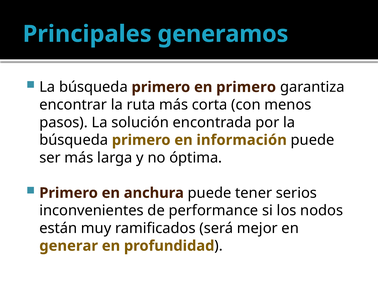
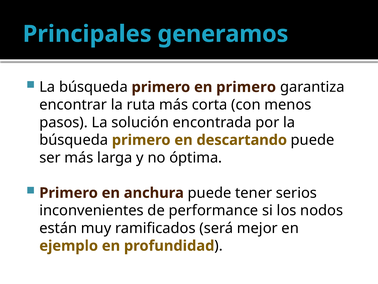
información: información -> descartando (242, 140)
generar: generar -> ejemplo (69, 245)
